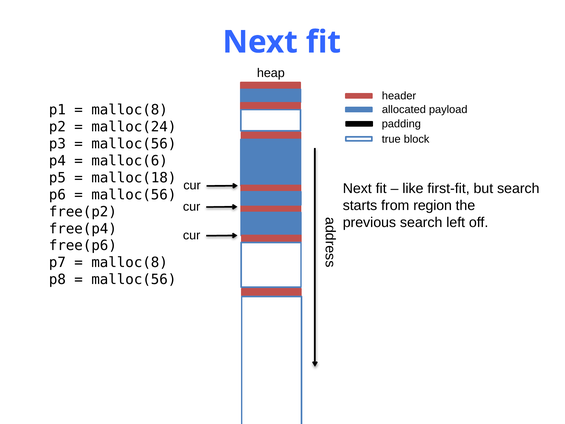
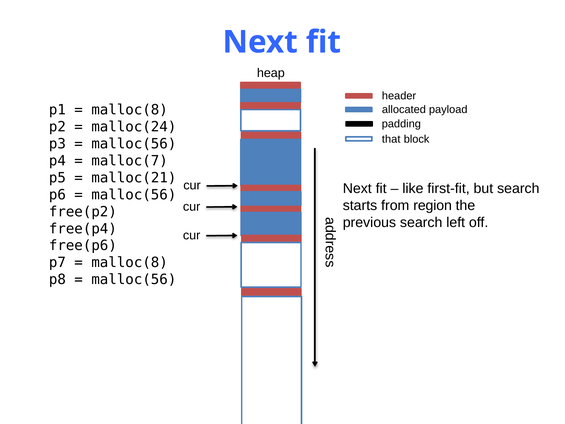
true: true -> that (391, 139)
malloc(6: malloc(6 -> malloc(7 (130, 161)
malloc(18: malloc(18 -> malloc(21 (134, 178)
